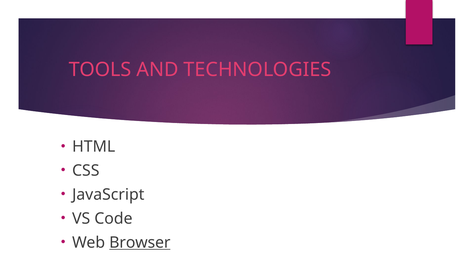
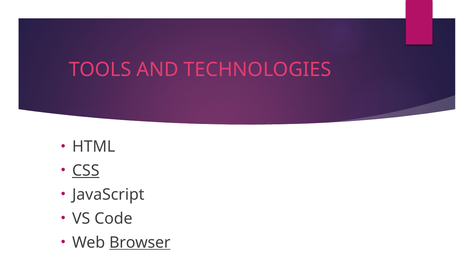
CSS underline: none -> present (86, 170)
